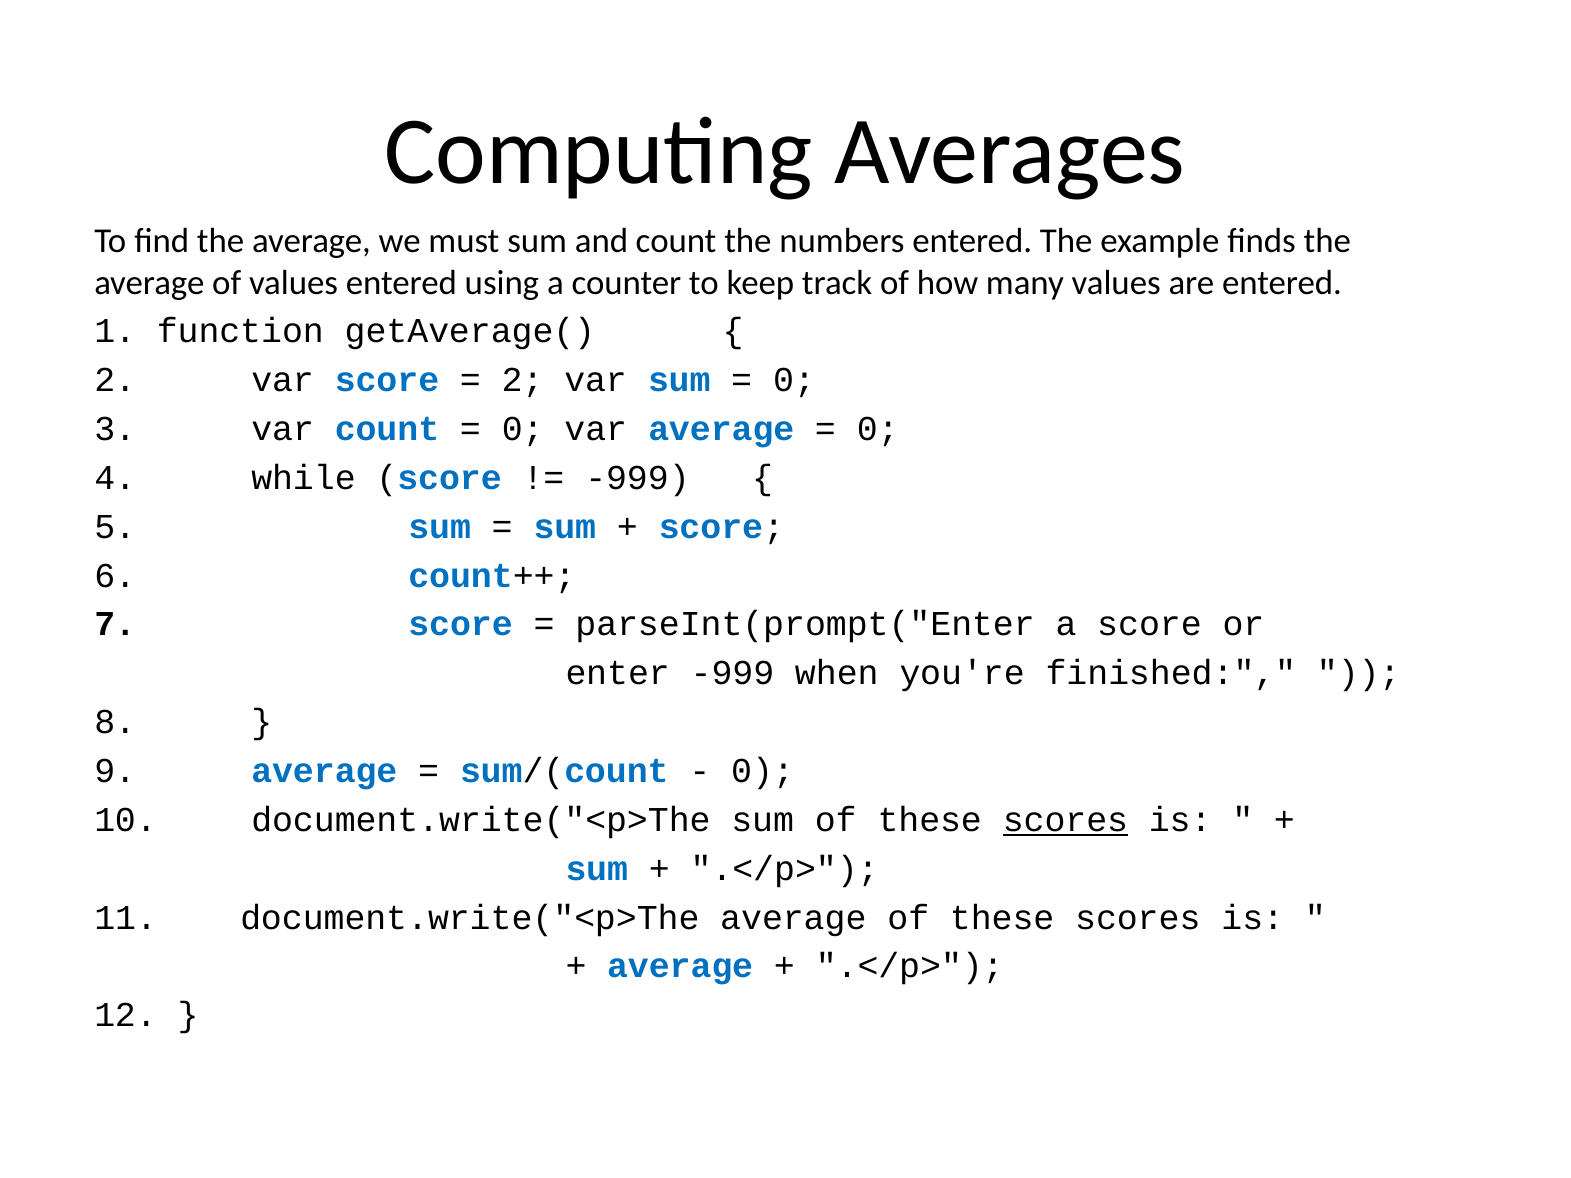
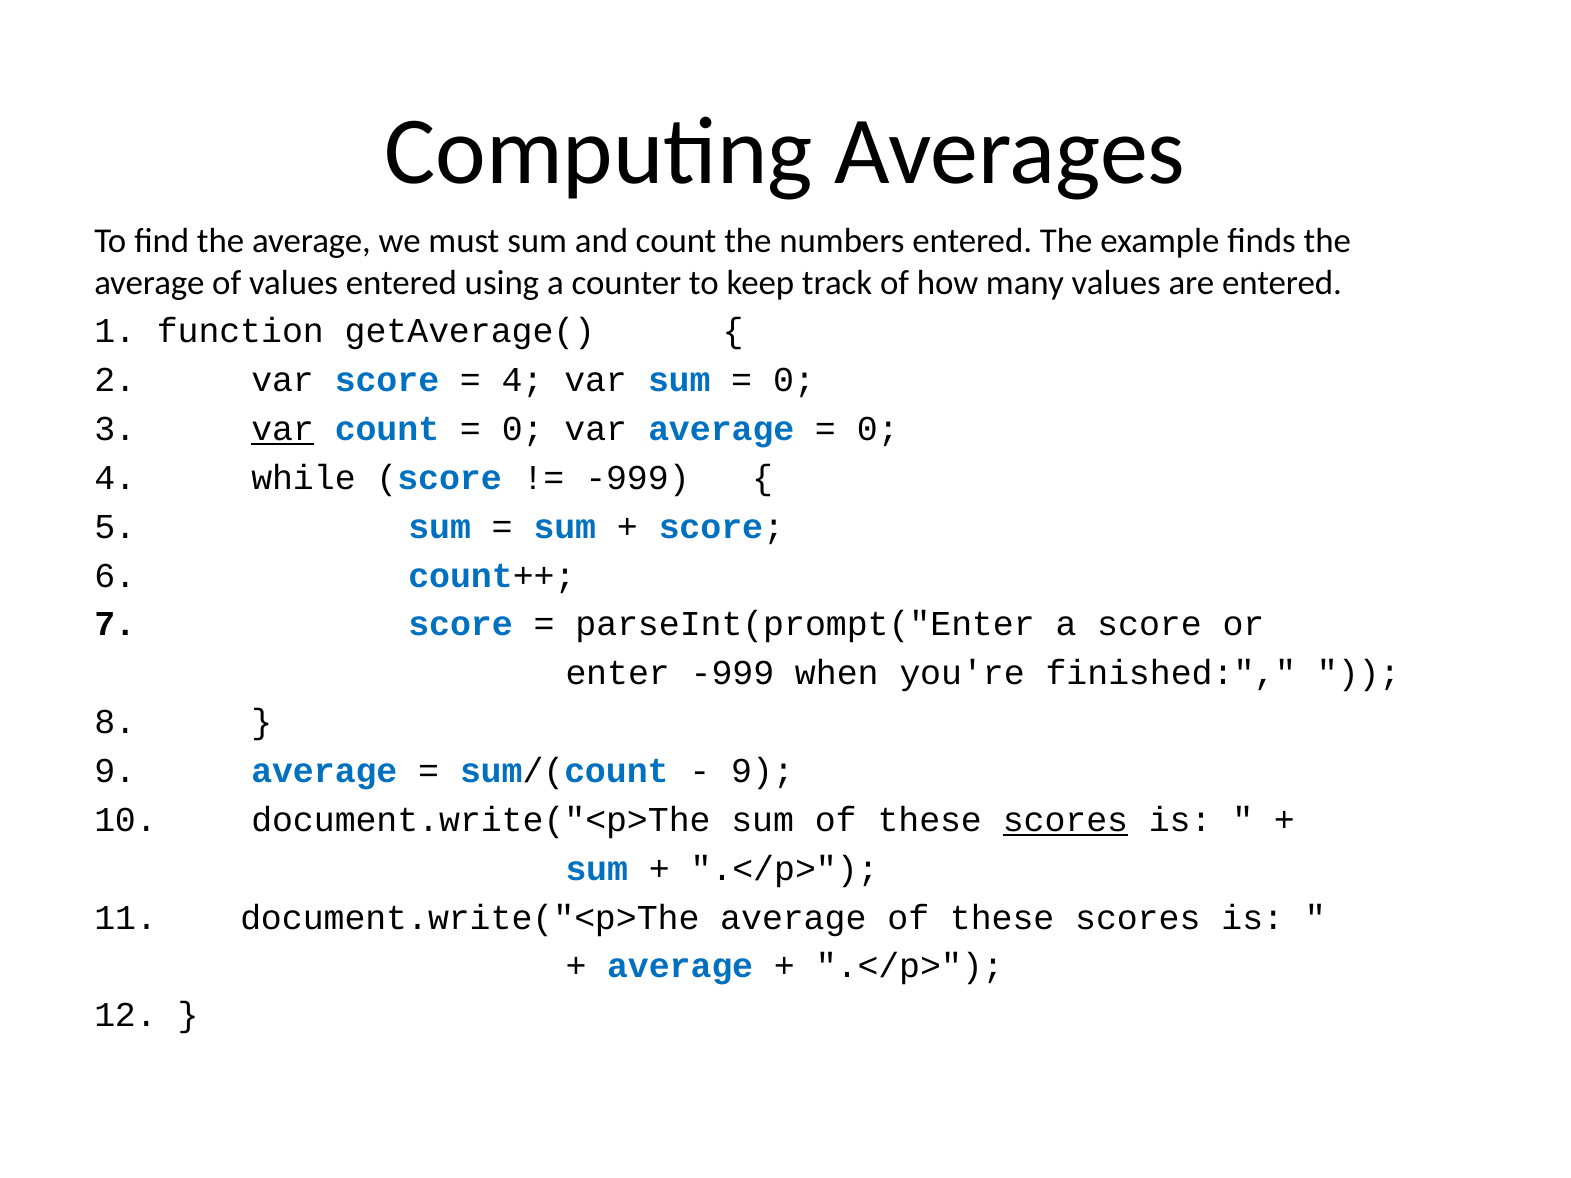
2: 2 -> 4 (522, 380)
var underline: none -> present (283, 429)
0: 0 -> 9 (763, 771)
